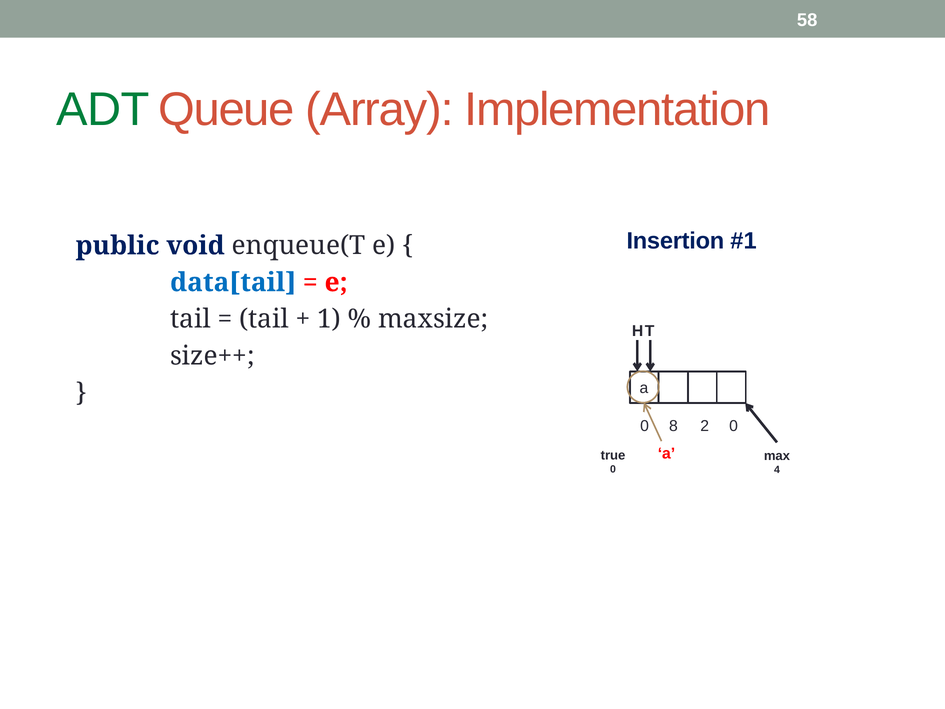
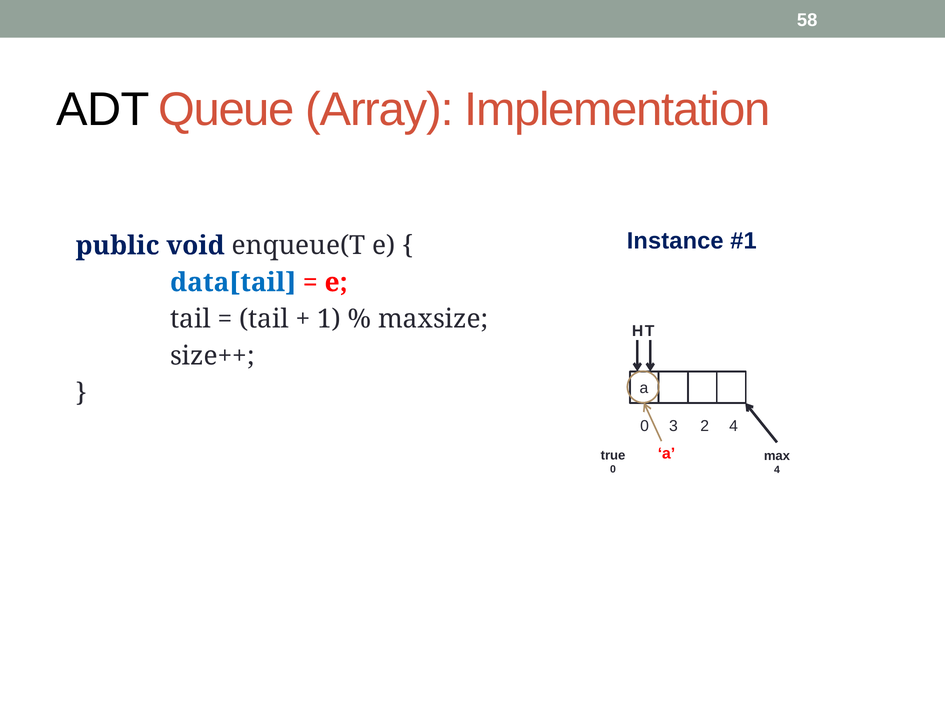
ADT colour: green -> black (103, 110)
Insertion: Insertion -> Instance (675, 241)
8: 8 -> 3 (673, 426)
2 0: 0 -> 4 (734, 426)
